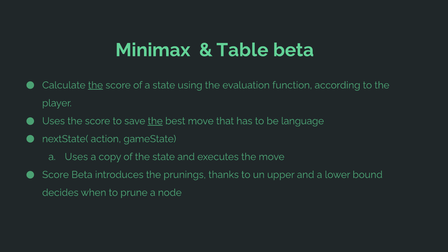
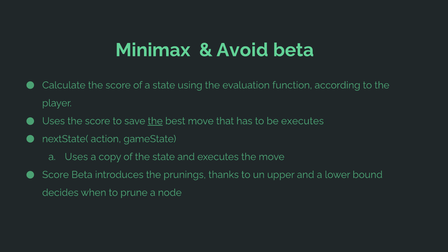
Table: Table -> Avoid (242, 50)
the underline: present -> none (95, 85)
be language: language -> executes (302, 121)
